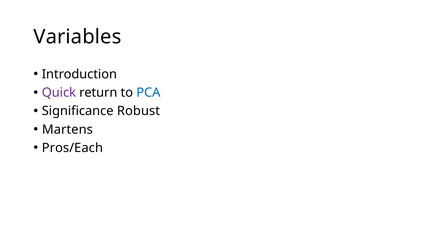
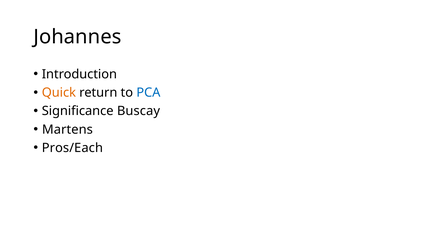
Variables: Variables -> Johannes (77, 37)
Quick colour: purple -> orange (59, 93)
Robust: Robust -> Buscay (138, 111)
